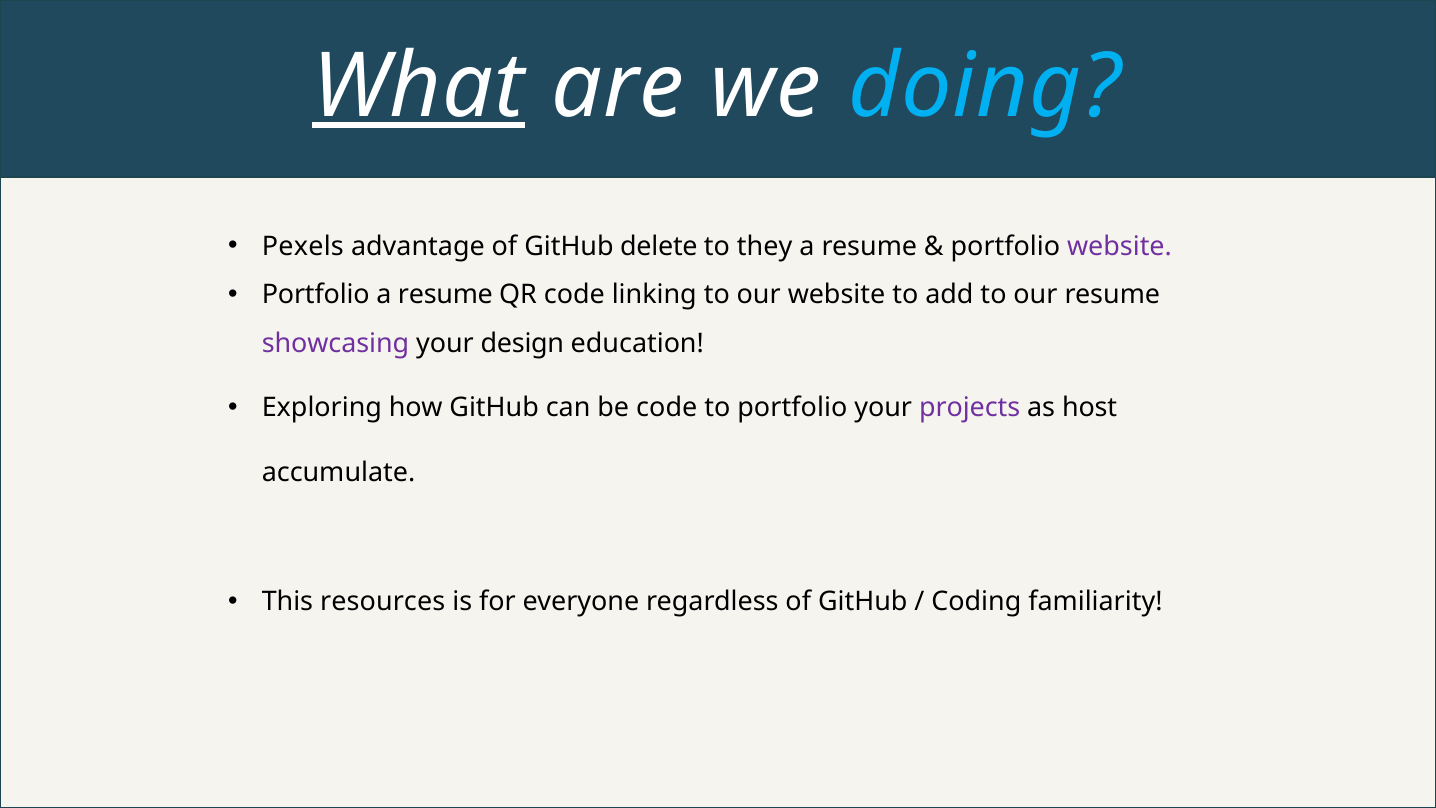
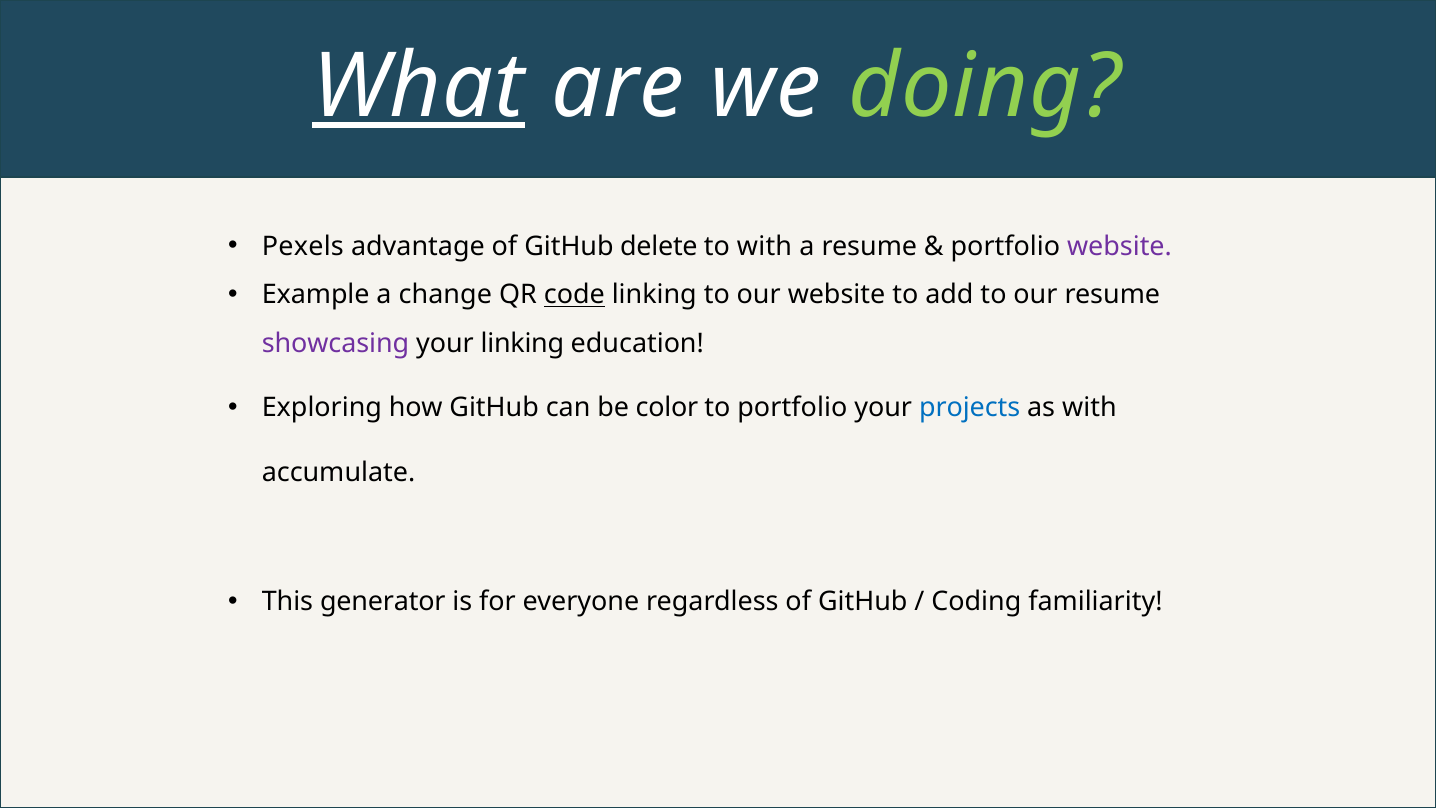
doing colour: light blue -> light green (985, 86)
to they: they -> with (765, 246)
Portfolio: Portfolio -> Example (316, 295)
resume: resume -> change (445, 295)
code underline: none -> present (574, 295)
your design: design -> linking (522, 343)
be code: code -> color (667, 408)
projects colour: purple -> blue (970, 408)
as host: host -> with (1089, 408)
resources: resources -> generator (383, 602)
